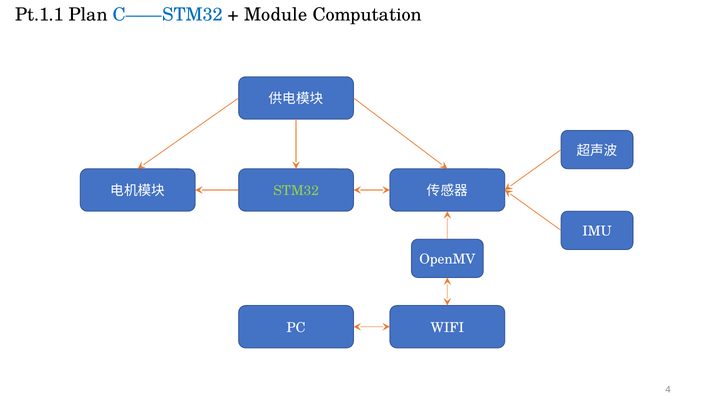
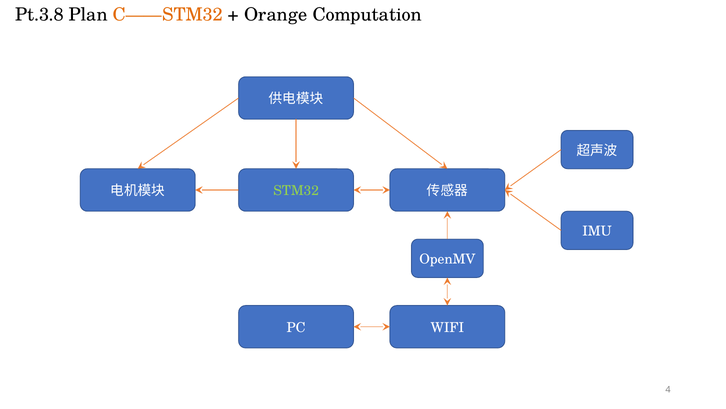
Pt.1.1: Pt.1.1 -> Pt.3.8 (40, 15)
C——STM32 colour: blue -> orange (168, 15)
Module: Module -> Orange (276, 15)
